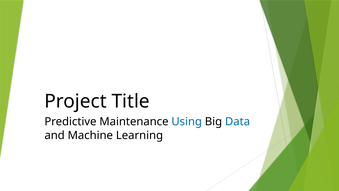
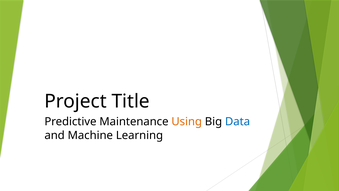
Using colour: blue -> orange (187, 121)
